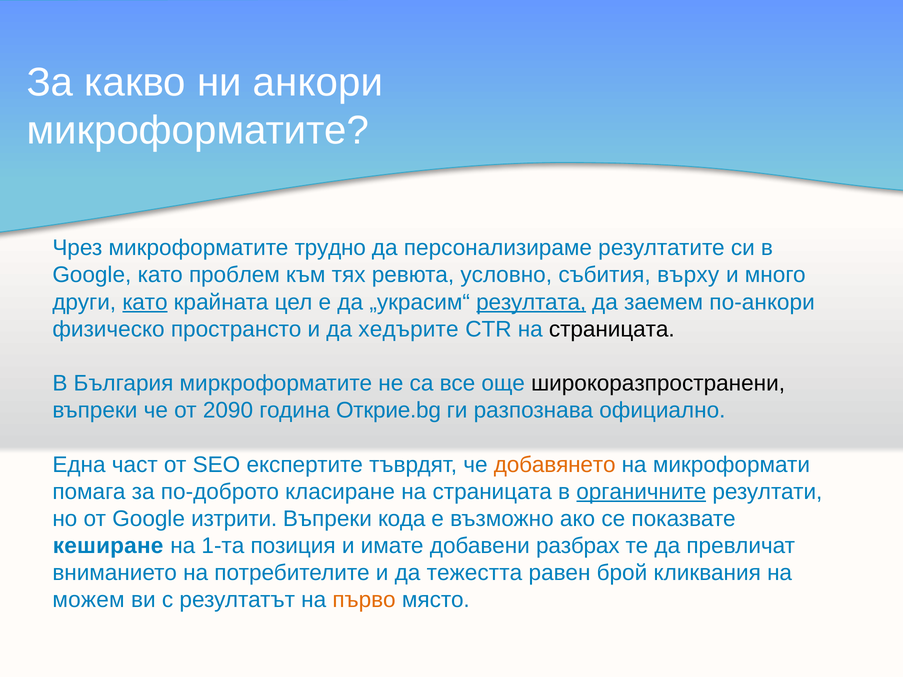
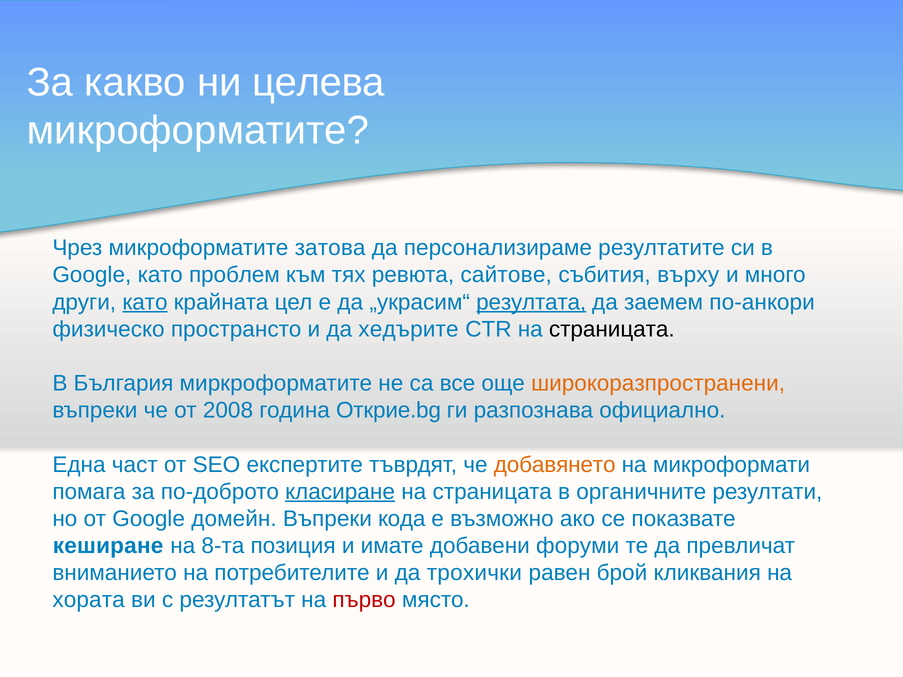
анкори: анкори -> целева (318, 82)
трудно: трудно -> затова (330, 248)
условно: условно -> сайтове (506, 275)
широкоразпространени colour: black -> orange (658, 383)
2090: 2090 -> 2008 (228, 411)
класиране underline: none -> present (340, 492)
органичните underline: present -> none (641, 492)
изтрити: изтрити -> домейн (234, 519)
1-та: 1-та -> 8-та (223, 546)
разбрах: разбрах -> форуми (578, 546)
тежестта: тежестта -> трохички (474, 573)
можем: можем -> хората (89, 600)
първо colour: orange -> red (364, 600)
